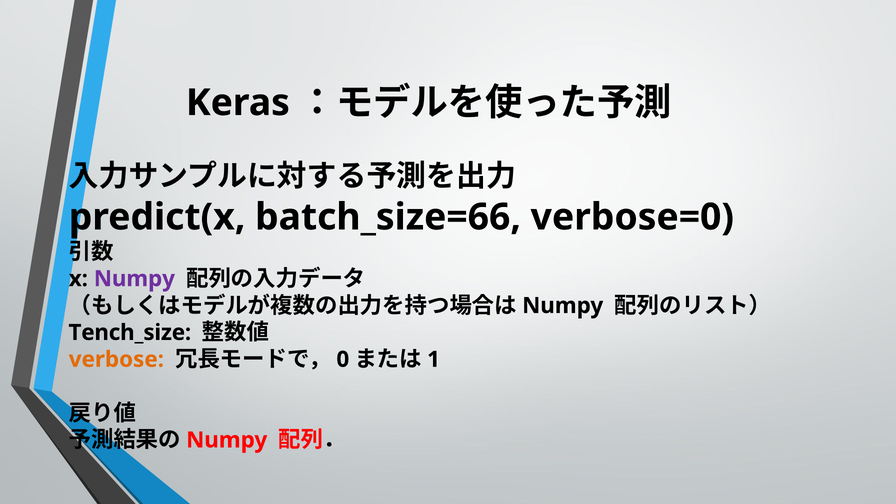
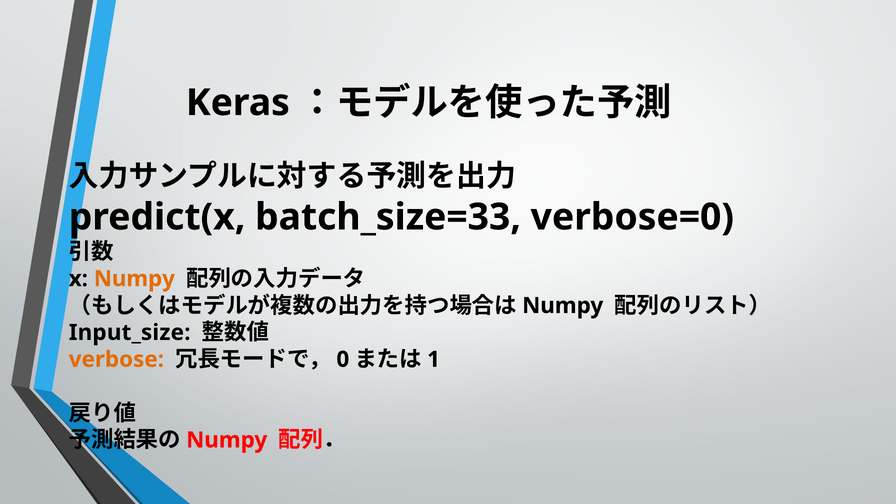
batch_size=66: batch_size=66 -> batch_size=33 (388, 217)
Numpy colour: purple -> orange (134, 279)
Tench_size: Tench_size -> Input_size (130, 333)
